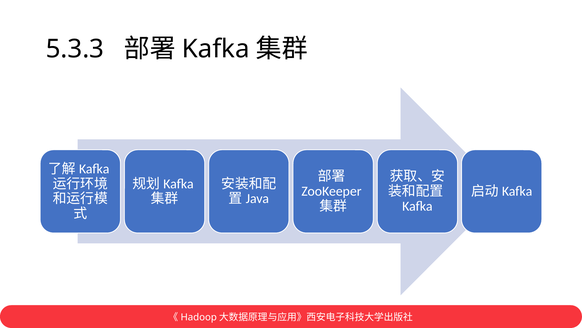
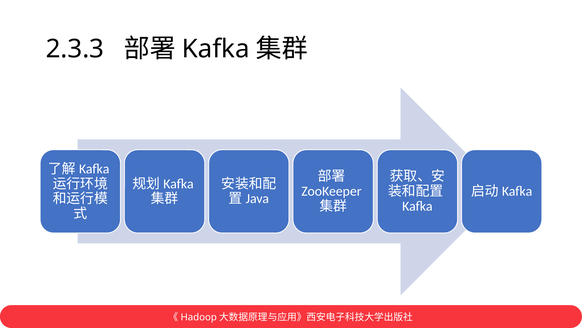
5.3.3: 5.3.3 -> 2.3.3 (75, 49)
